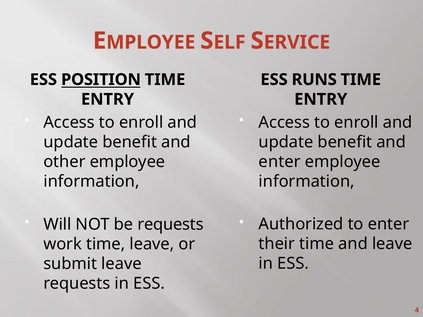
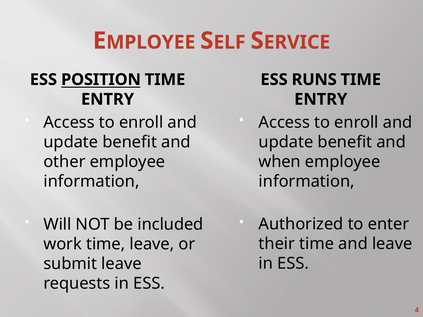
enter: enter -> when (280, 162)
be requests: requests -> included (170, 224)
